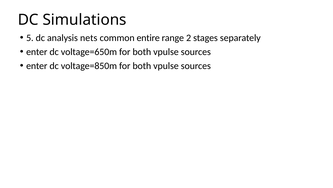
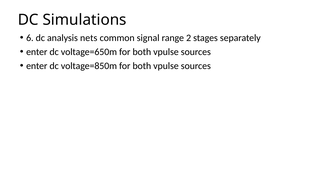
5: 5 -> 6 (30, 38)
entire: entire -> signal (148, 38)
